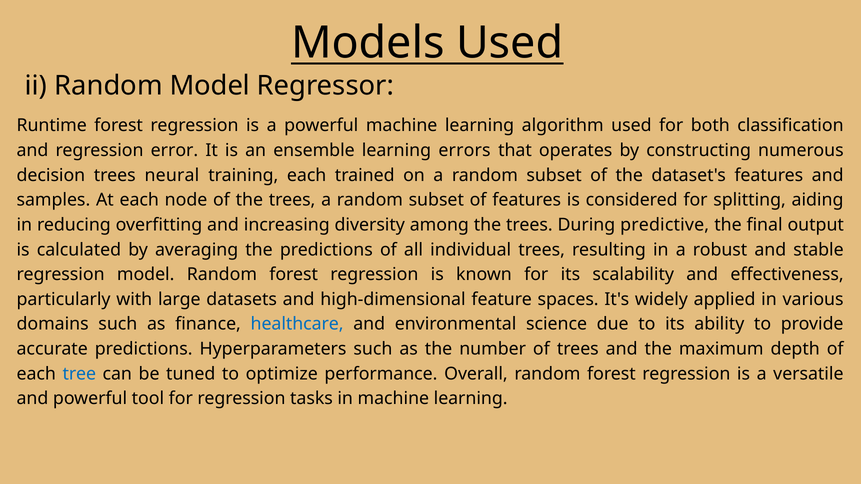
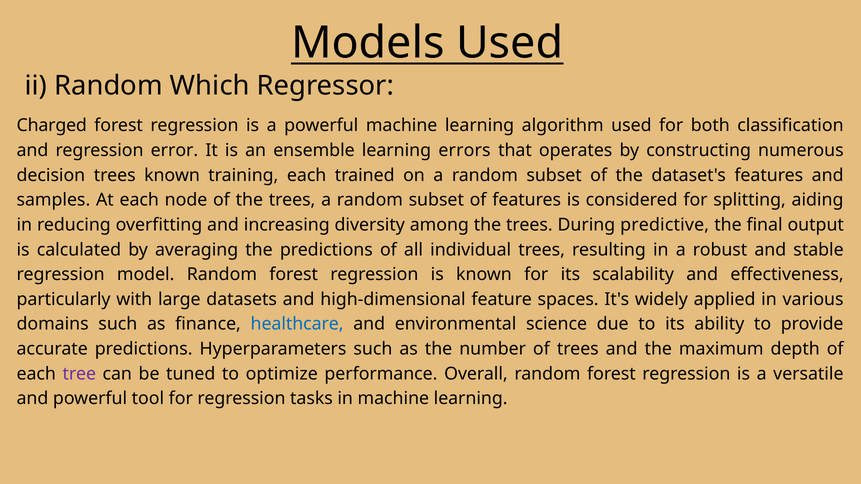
Random Model: Model -> Which (210, 86)
Runtime: Runtime -> Charged (52, 126)
trees neural: neural -> known (172, 175)
tree colour: blue -> purple (79, 374)
